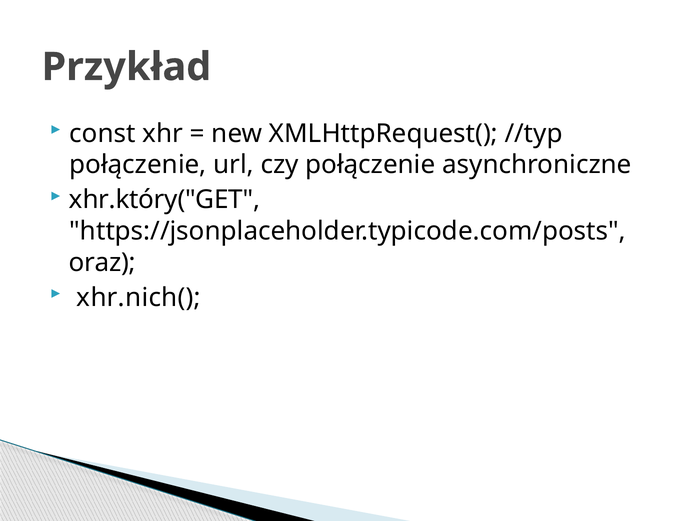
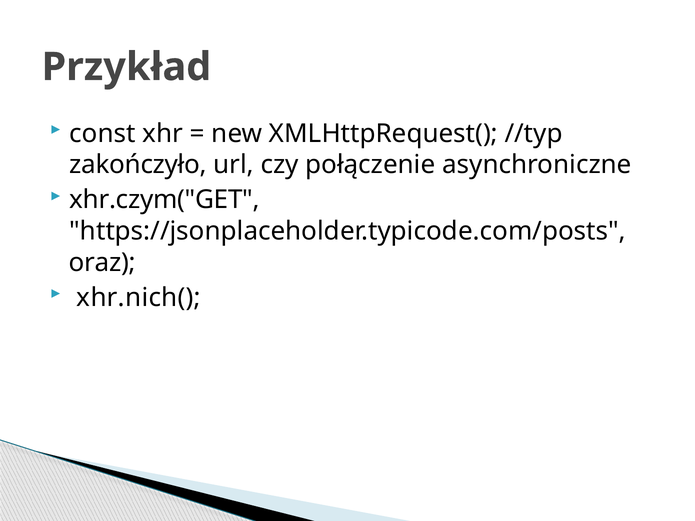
połączenie: połączenie -> zakończyło (138, 165)
xhr.który("GET: xhr.który("GET -> xhr.czym("GET (165, 200)
